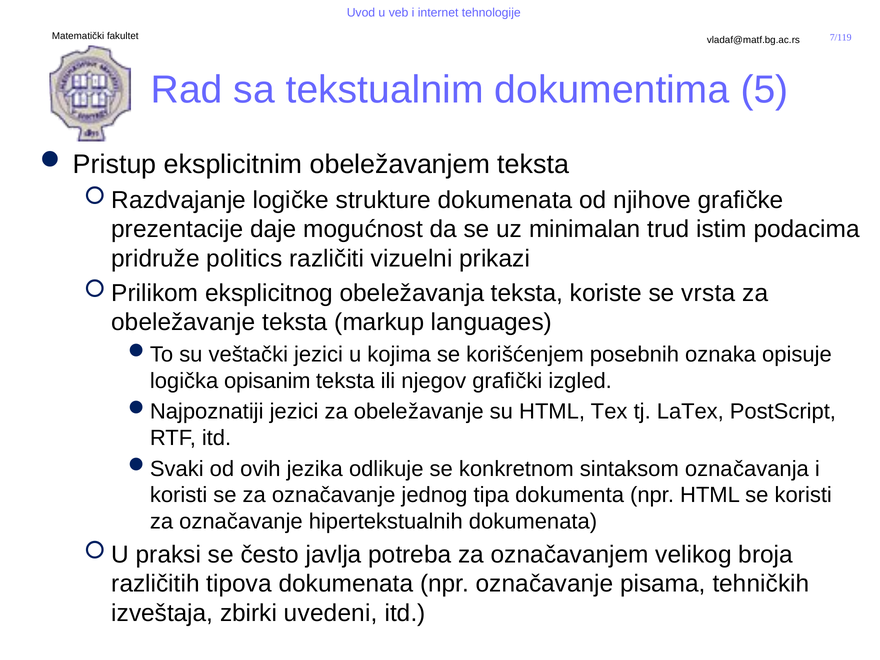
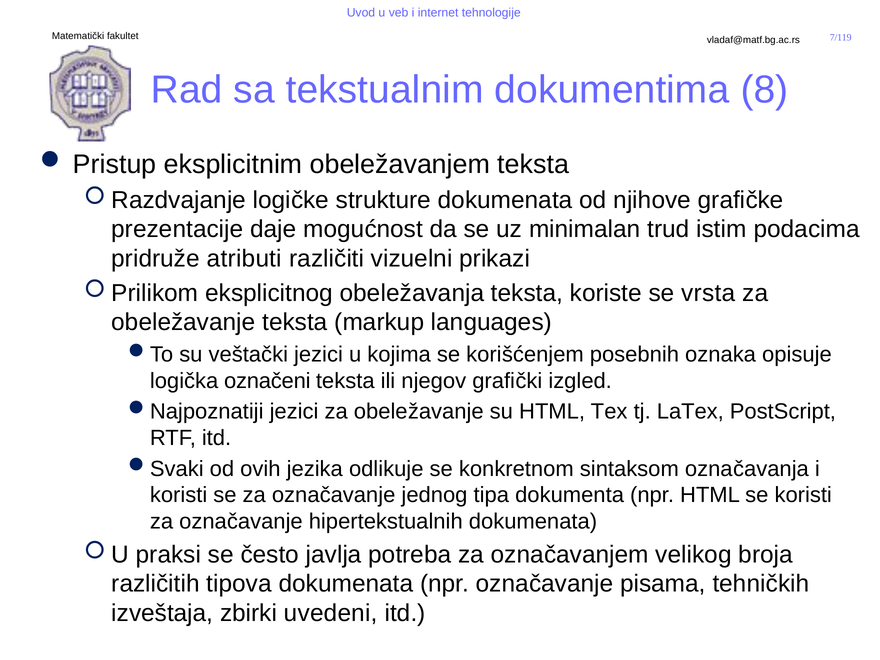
5: 5 -> 8 (764, 90)
politics: politics -> atributi (244, 259)
opisanim: opisanim -> označeni (267, 381)
